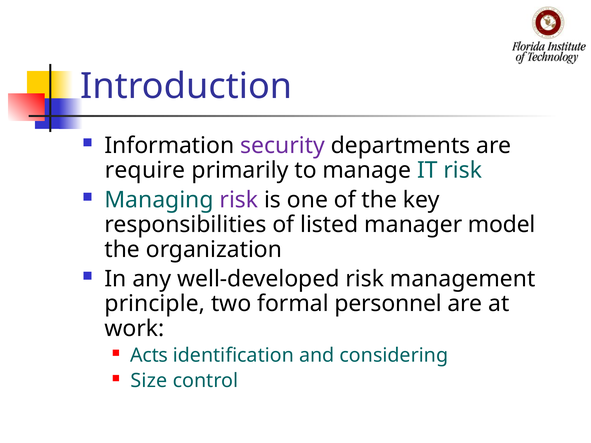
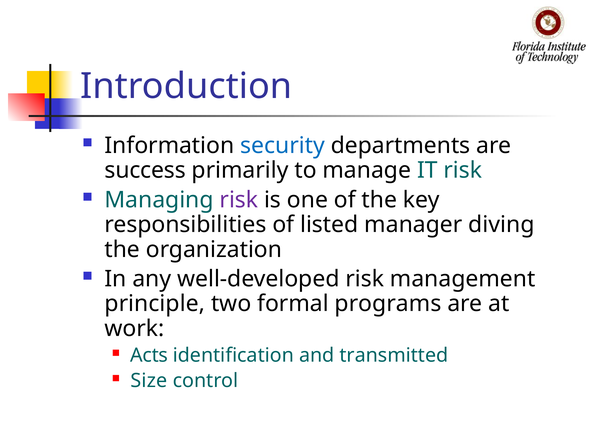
security colour: purple -> blue (282, 146)
require: require -> success (145, 170)
model: model -> diving (501, 225)
personnel: personnel -> programs (388, 304)
considering: considering -> transmitted (394, 356)
